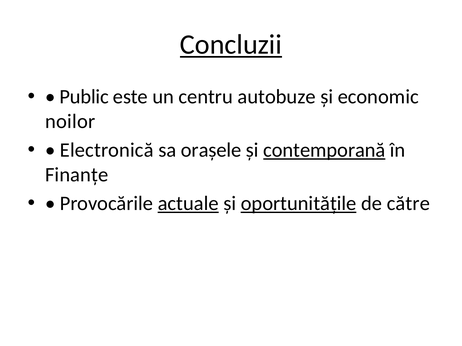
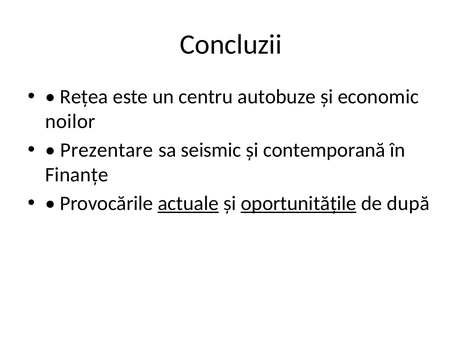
Concluzii underline: present -> none (231, 45)
Public: Public -> Rețea (84, 97)
Electronică: Electronică -> Prezentare (107, 150)
orașele: orașele -> seismic (211, 150)
contemporană underline: present -> none (324, 150)
către: către -> după (408, 204)
